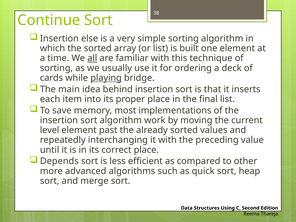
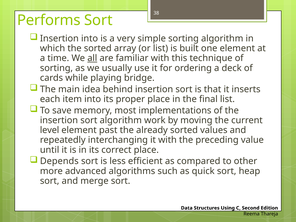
Continue: Continue -> Performs (49, 20)
Insertion else: else -> into (90, 38)
playing underline: present -> none (106, 78)
